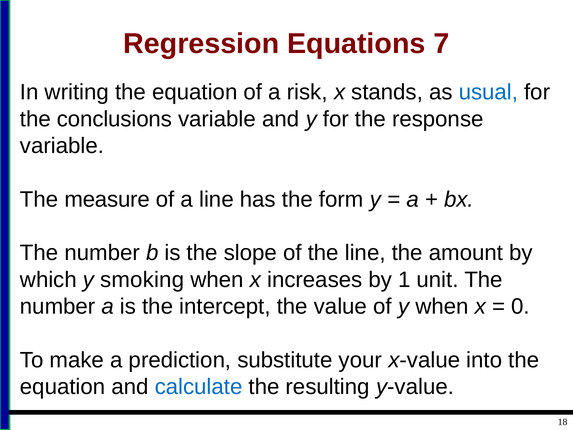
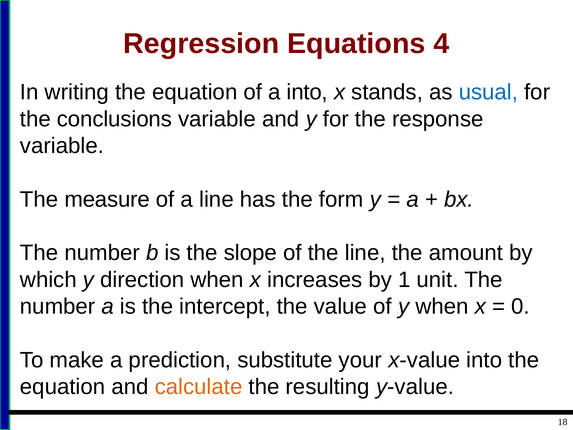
7: 7 -> 4 (441, 44)
a risk: risk -> into (307, 92)
smoking: smoking -> direction (142, 280)
calculate colour: blue -> orange (199, 387)
